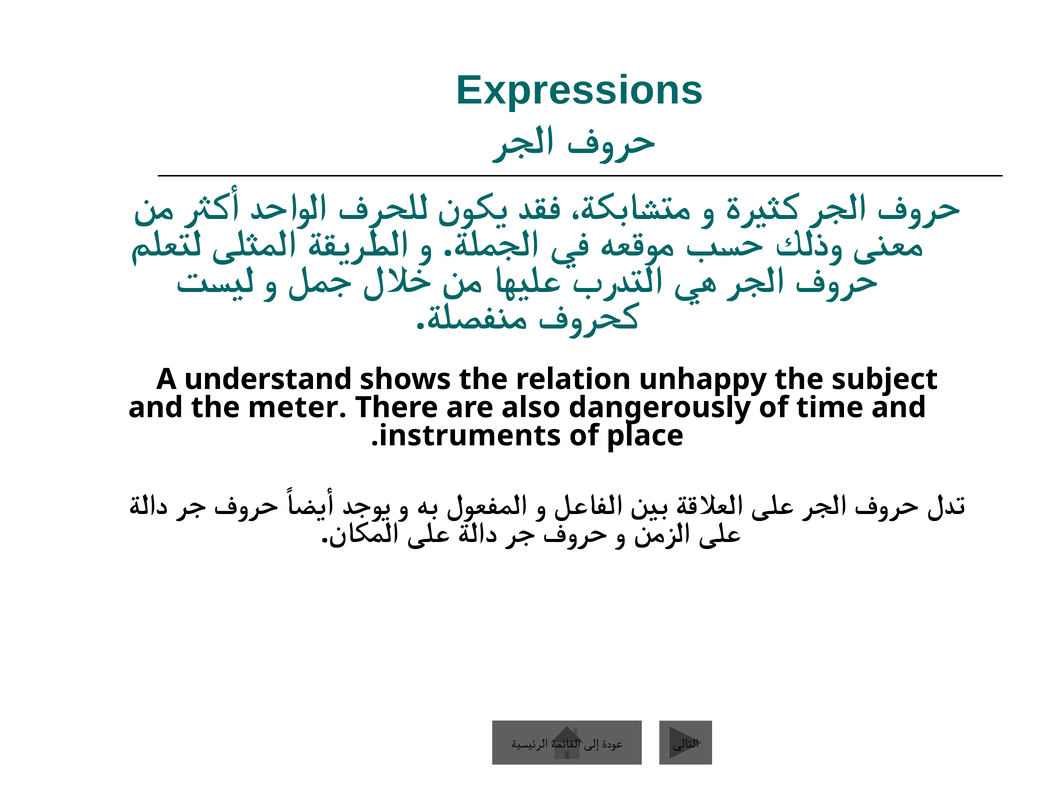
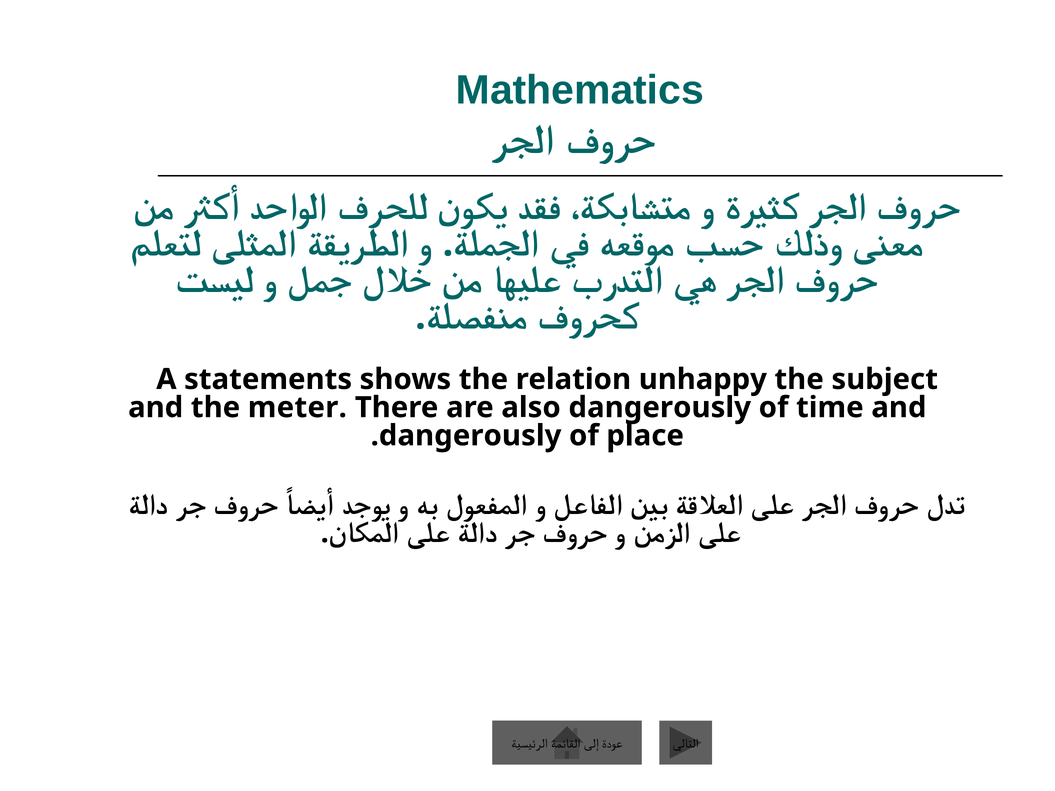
Expressions: Expressions -> Mathematics (580, 90)
understand: understand -> statements (268, 379)
instruments: instruments -> dangerously (470, 436)
